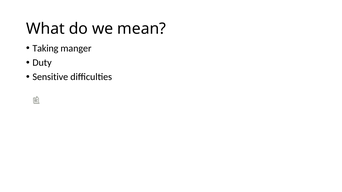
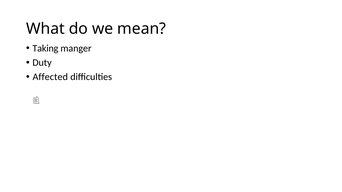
Sensitive: Sensitive -> Affected (50, 77)
